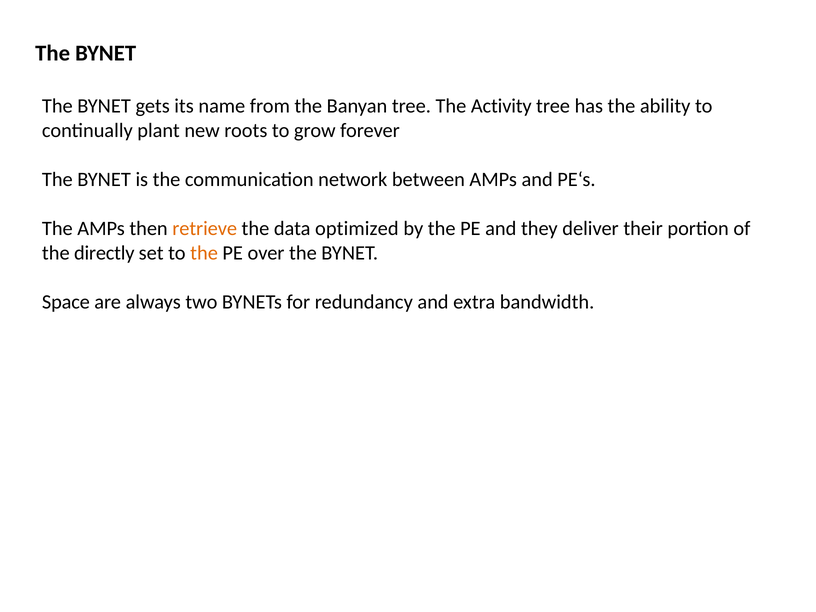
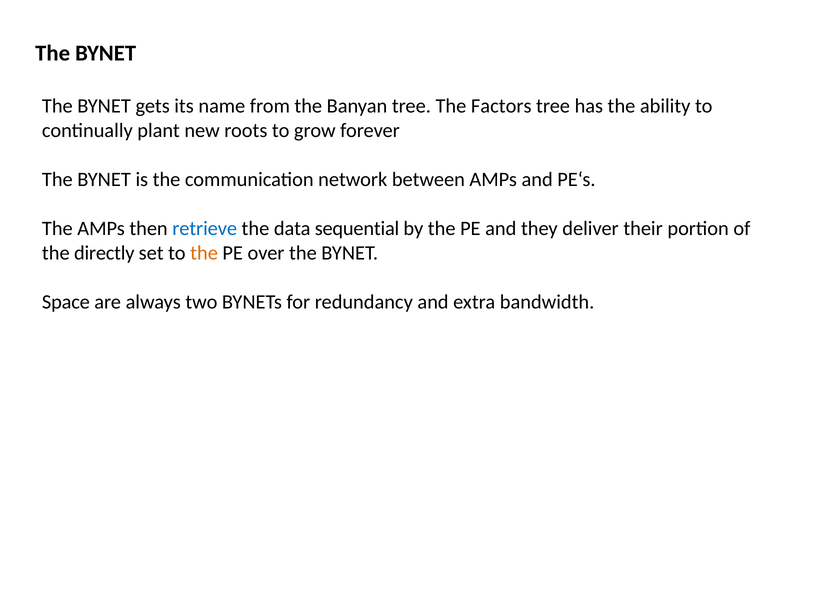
Activity: Activity -> Factors (501, 106)
retrieve colour: orange -> blue (205, 228)
optimized: optimized -> sequential (357, 228)
